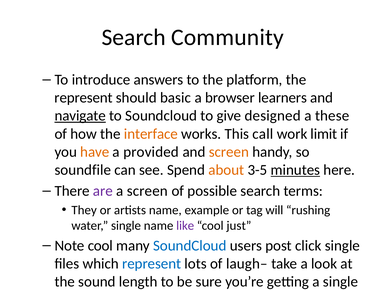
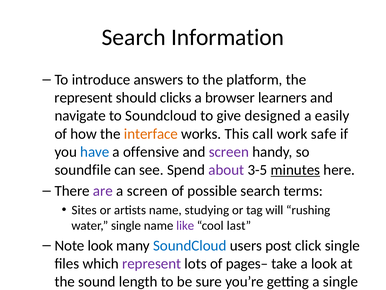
Search Community: Community -> Information (228, 37)
basic: basic -> clicks (176, 98)
navigate underline: present -> none (80, 116)
a these: these -> easily (332, 116)
work limit: limit -> safe (324, 134)
have colour: orange -> blue (95, 152)
a provided: provided -> offensive (151, 152)
screen colour: orange -> purple (229, 152)
about colour: orange -> purple (226, 170)
They: They -> Sites (84, 210)
example: example -> studying (207, 210)
just: just -> last (239, 225)
Note cool: cool -> look (100, 245)
represent colour: blue -> purple (152, 263)
laugh–: laugh– -> pages– (247, 263)
